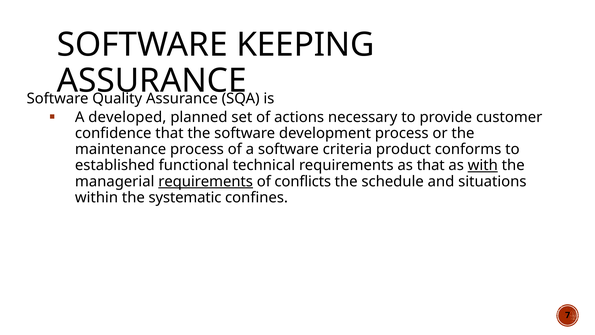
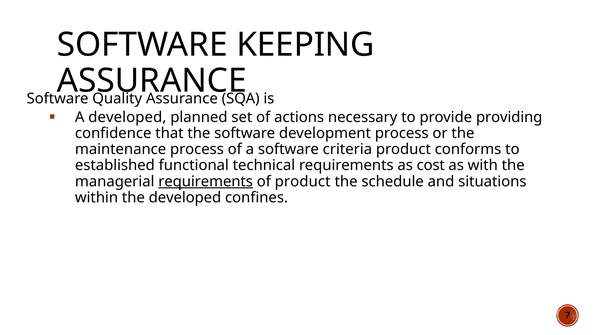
customer: customer -> providing (509, 117)
as that: that -> cost (431, 165)
with underline: present -> none (483, 165)
of conflicts: conflicts -> product (303, 181)
the systematic: systematic -> developed (185, 197)
